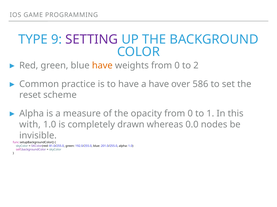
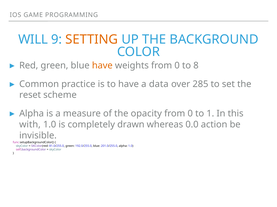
TYPE: TYPE -> WILL (33, 40)
SETTING colour: purple -> orange (92, 40)
2: 2 -> 8 (196, 66)
a have: have -> data (159, 84)
586: 586 -> 285 (200, 84)
nodes: nodes -> action (214, 125)
